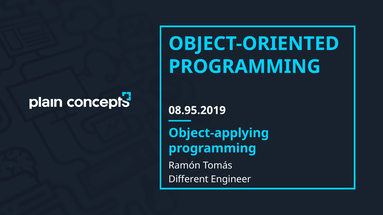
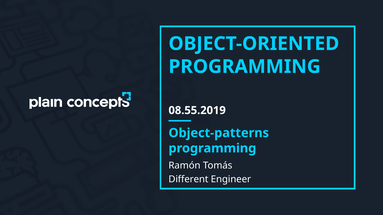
08.95.2019: 08.95.2019 -> 08.55.2019 (197, 111)
Object-applying: Object-applying -> Object-patterns (219, 133)
